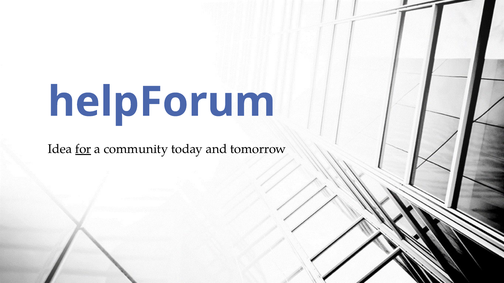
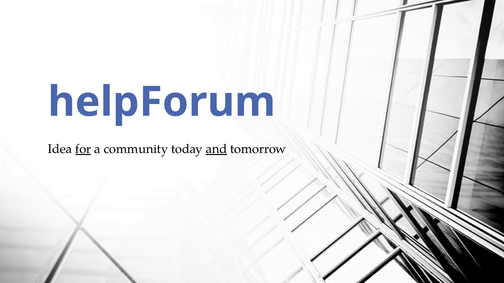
and underline: none -> present (216, 149)
